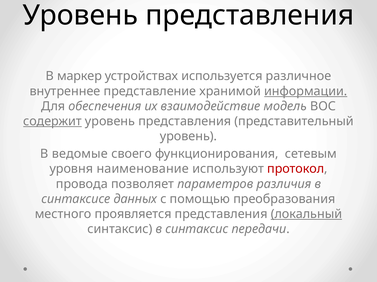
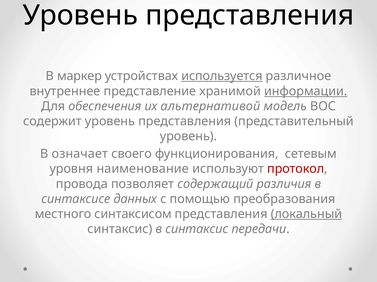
используется underline: none -> present (222, 76)
взаимодействие: взаимодействие -> альтернативой (210, 106)
содержит underline: present -> none (53, 122)
ведомые: ведомые -> означает (80, 154)
параметров: параметров -> содержащий (215, 184)
проявляется: проявляется -> синтаксисом (133, 215)
